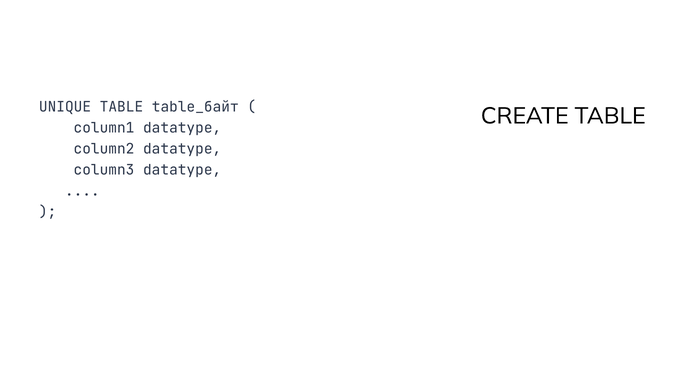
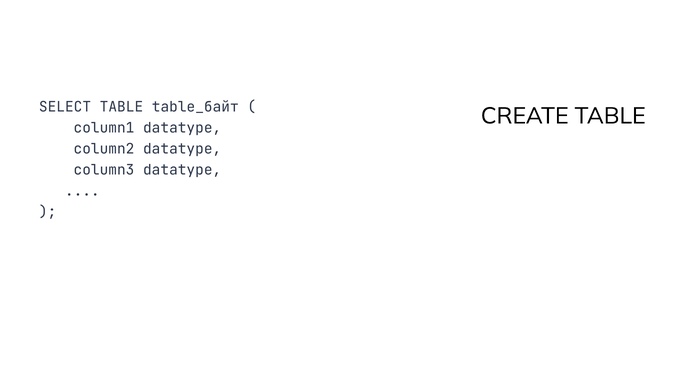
UNIQUE: UNIQUE -> SELECT (65, 107)
